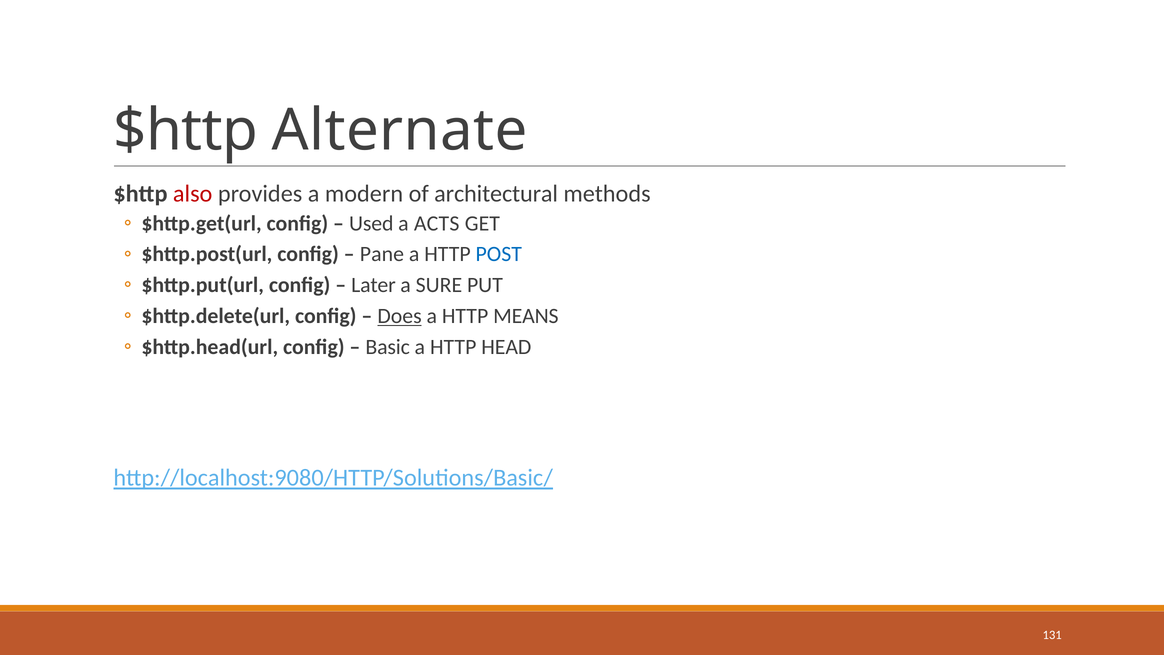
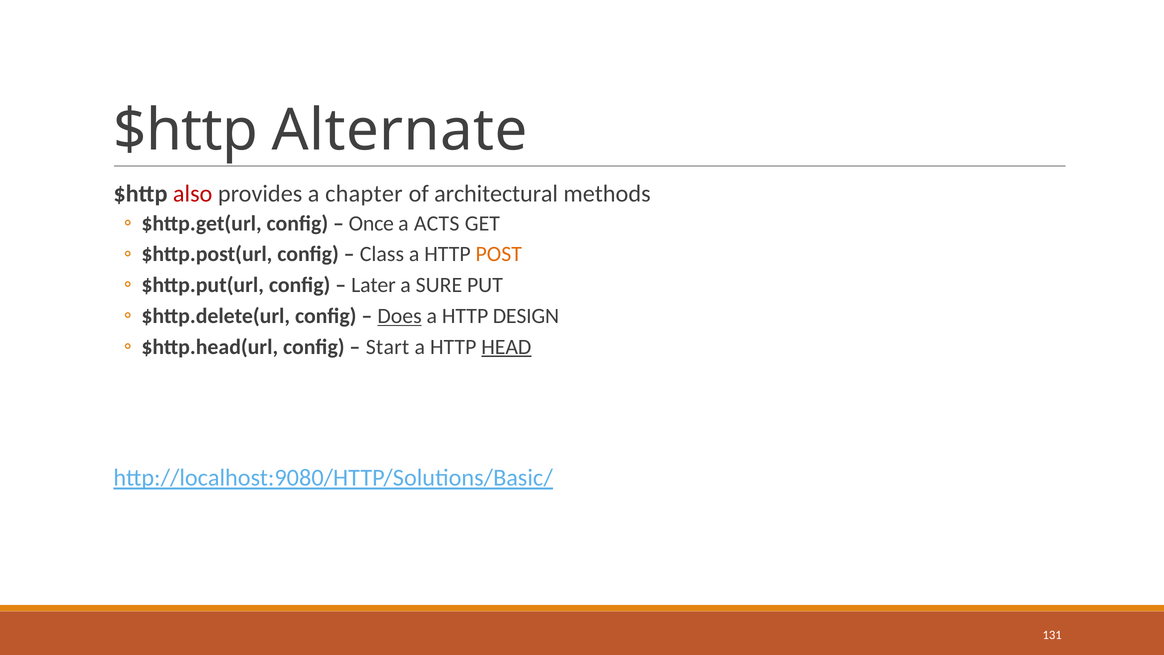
modern: modern -> chapter (364, 194)
Used: Used -> Once (371, 223)
Pane: Pane -> Class (382, 254)
POST colour: blue -> orange (499, 254)
MEANS: MEANS -> DESIGN (526, 316)
Basic: Basic -> Start (388, 347)
HEAD underline: none -> present (506, 347)
